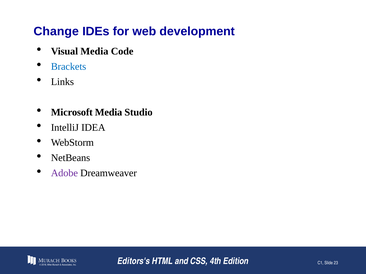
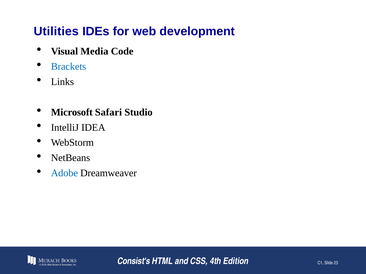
Change: Change -> Utilities (56, 31)
Microsoft Media: Media -> Safari (108, 112)
Adobe colour: purple -> blue (64, 173)
Editors's: Editors's -> Consist's (134, 262)
